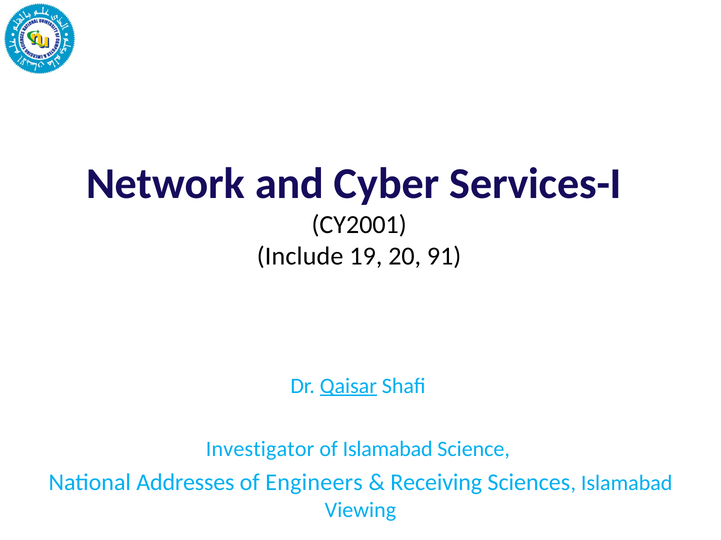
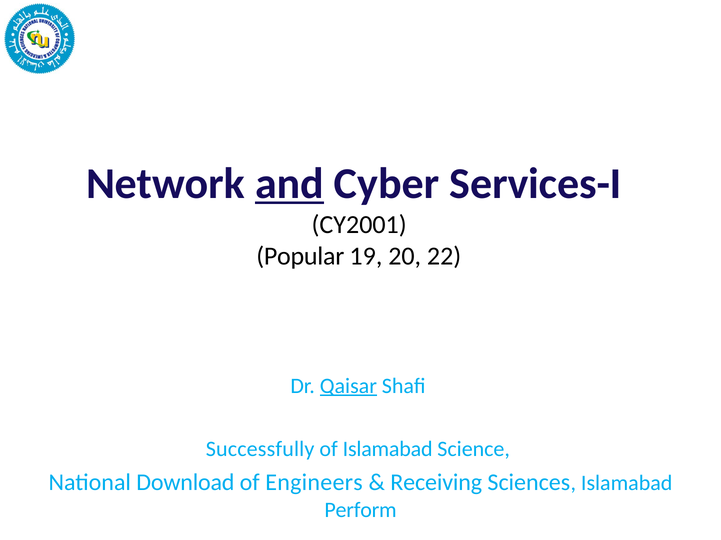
and underline: none -> present (289, 184)
Include: Include -> Popular (300, 256)
91: 91 -> 22 (444, 256)
Investigator: Investigator -> Successfully (260, 450)
Addresses: Addresses -> Download (185, 483)
Viewing: Viewing -> Perform (361, 511)
